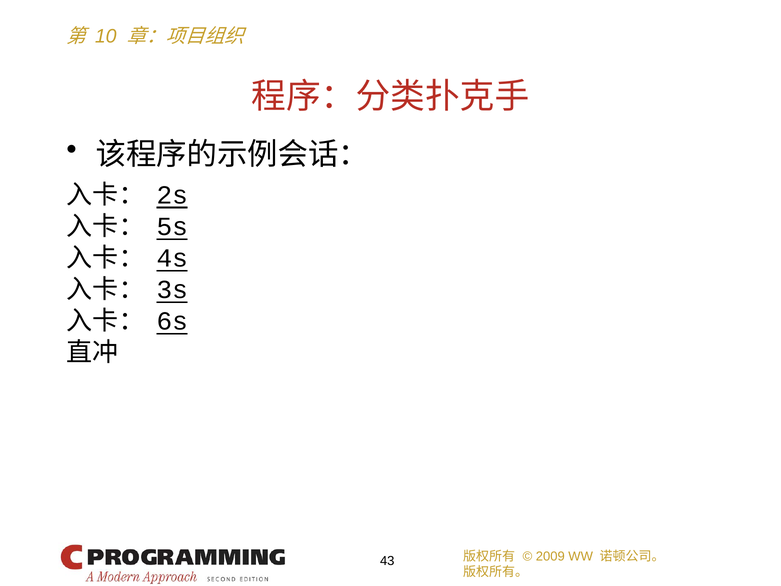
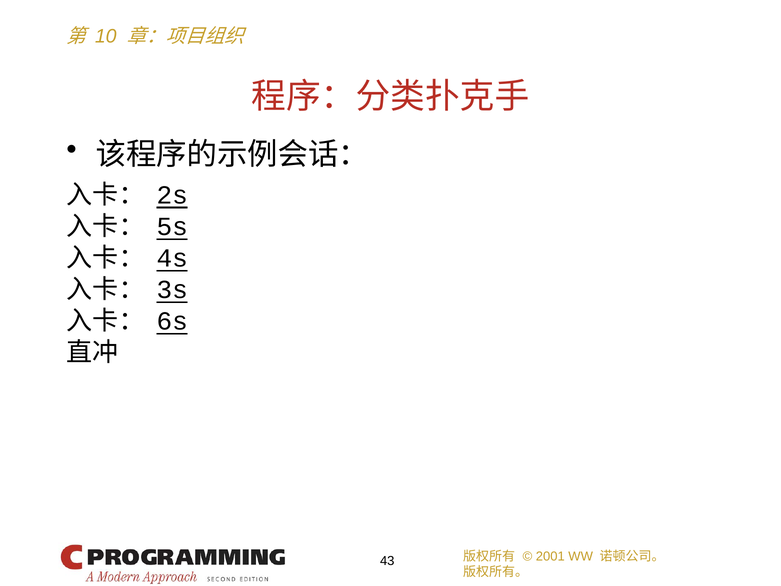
2009: 2009 -> 2001 (550, 556)
